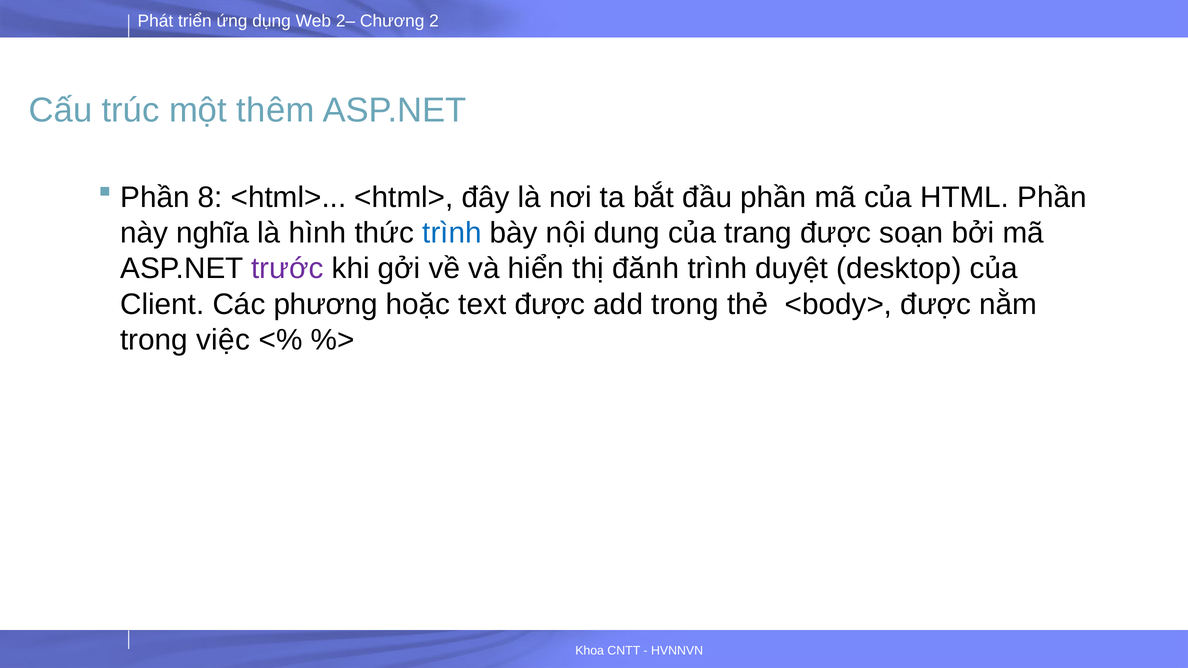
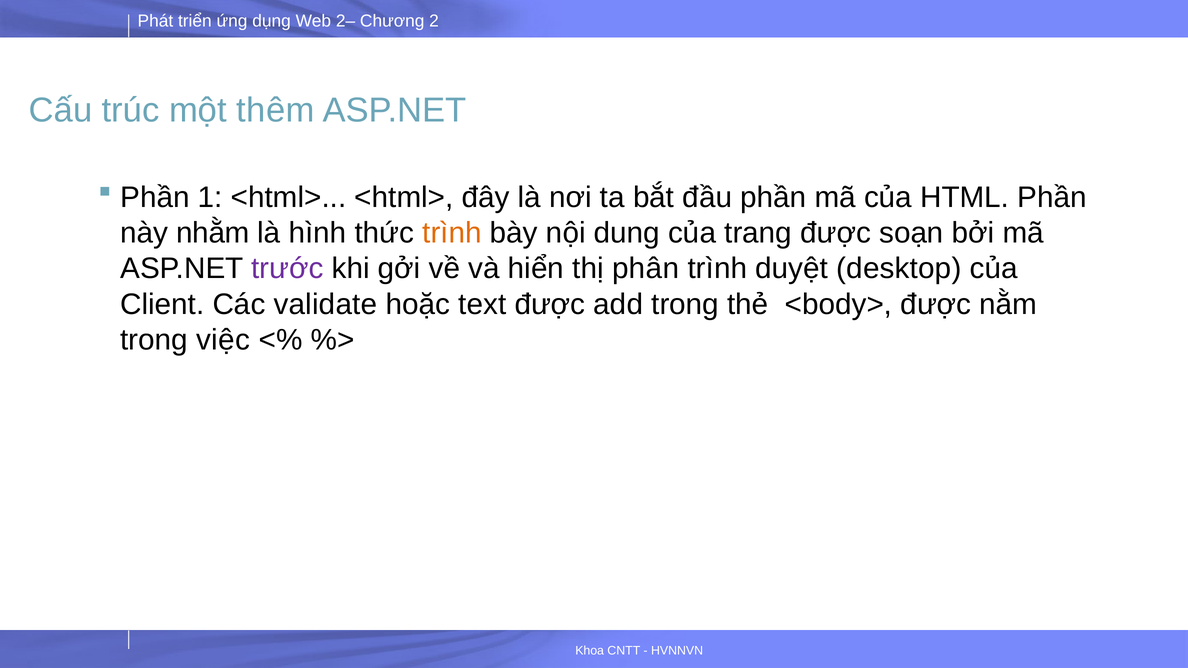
8: 8 -> 1 (210, 197)
nghĩa: nghĩa -> nhằm (213, 233)
trình colour: blue -> orange (452, 233)
đănh: đănh -> phân (646, 269)
phương: phương -> validate (325, 304)
